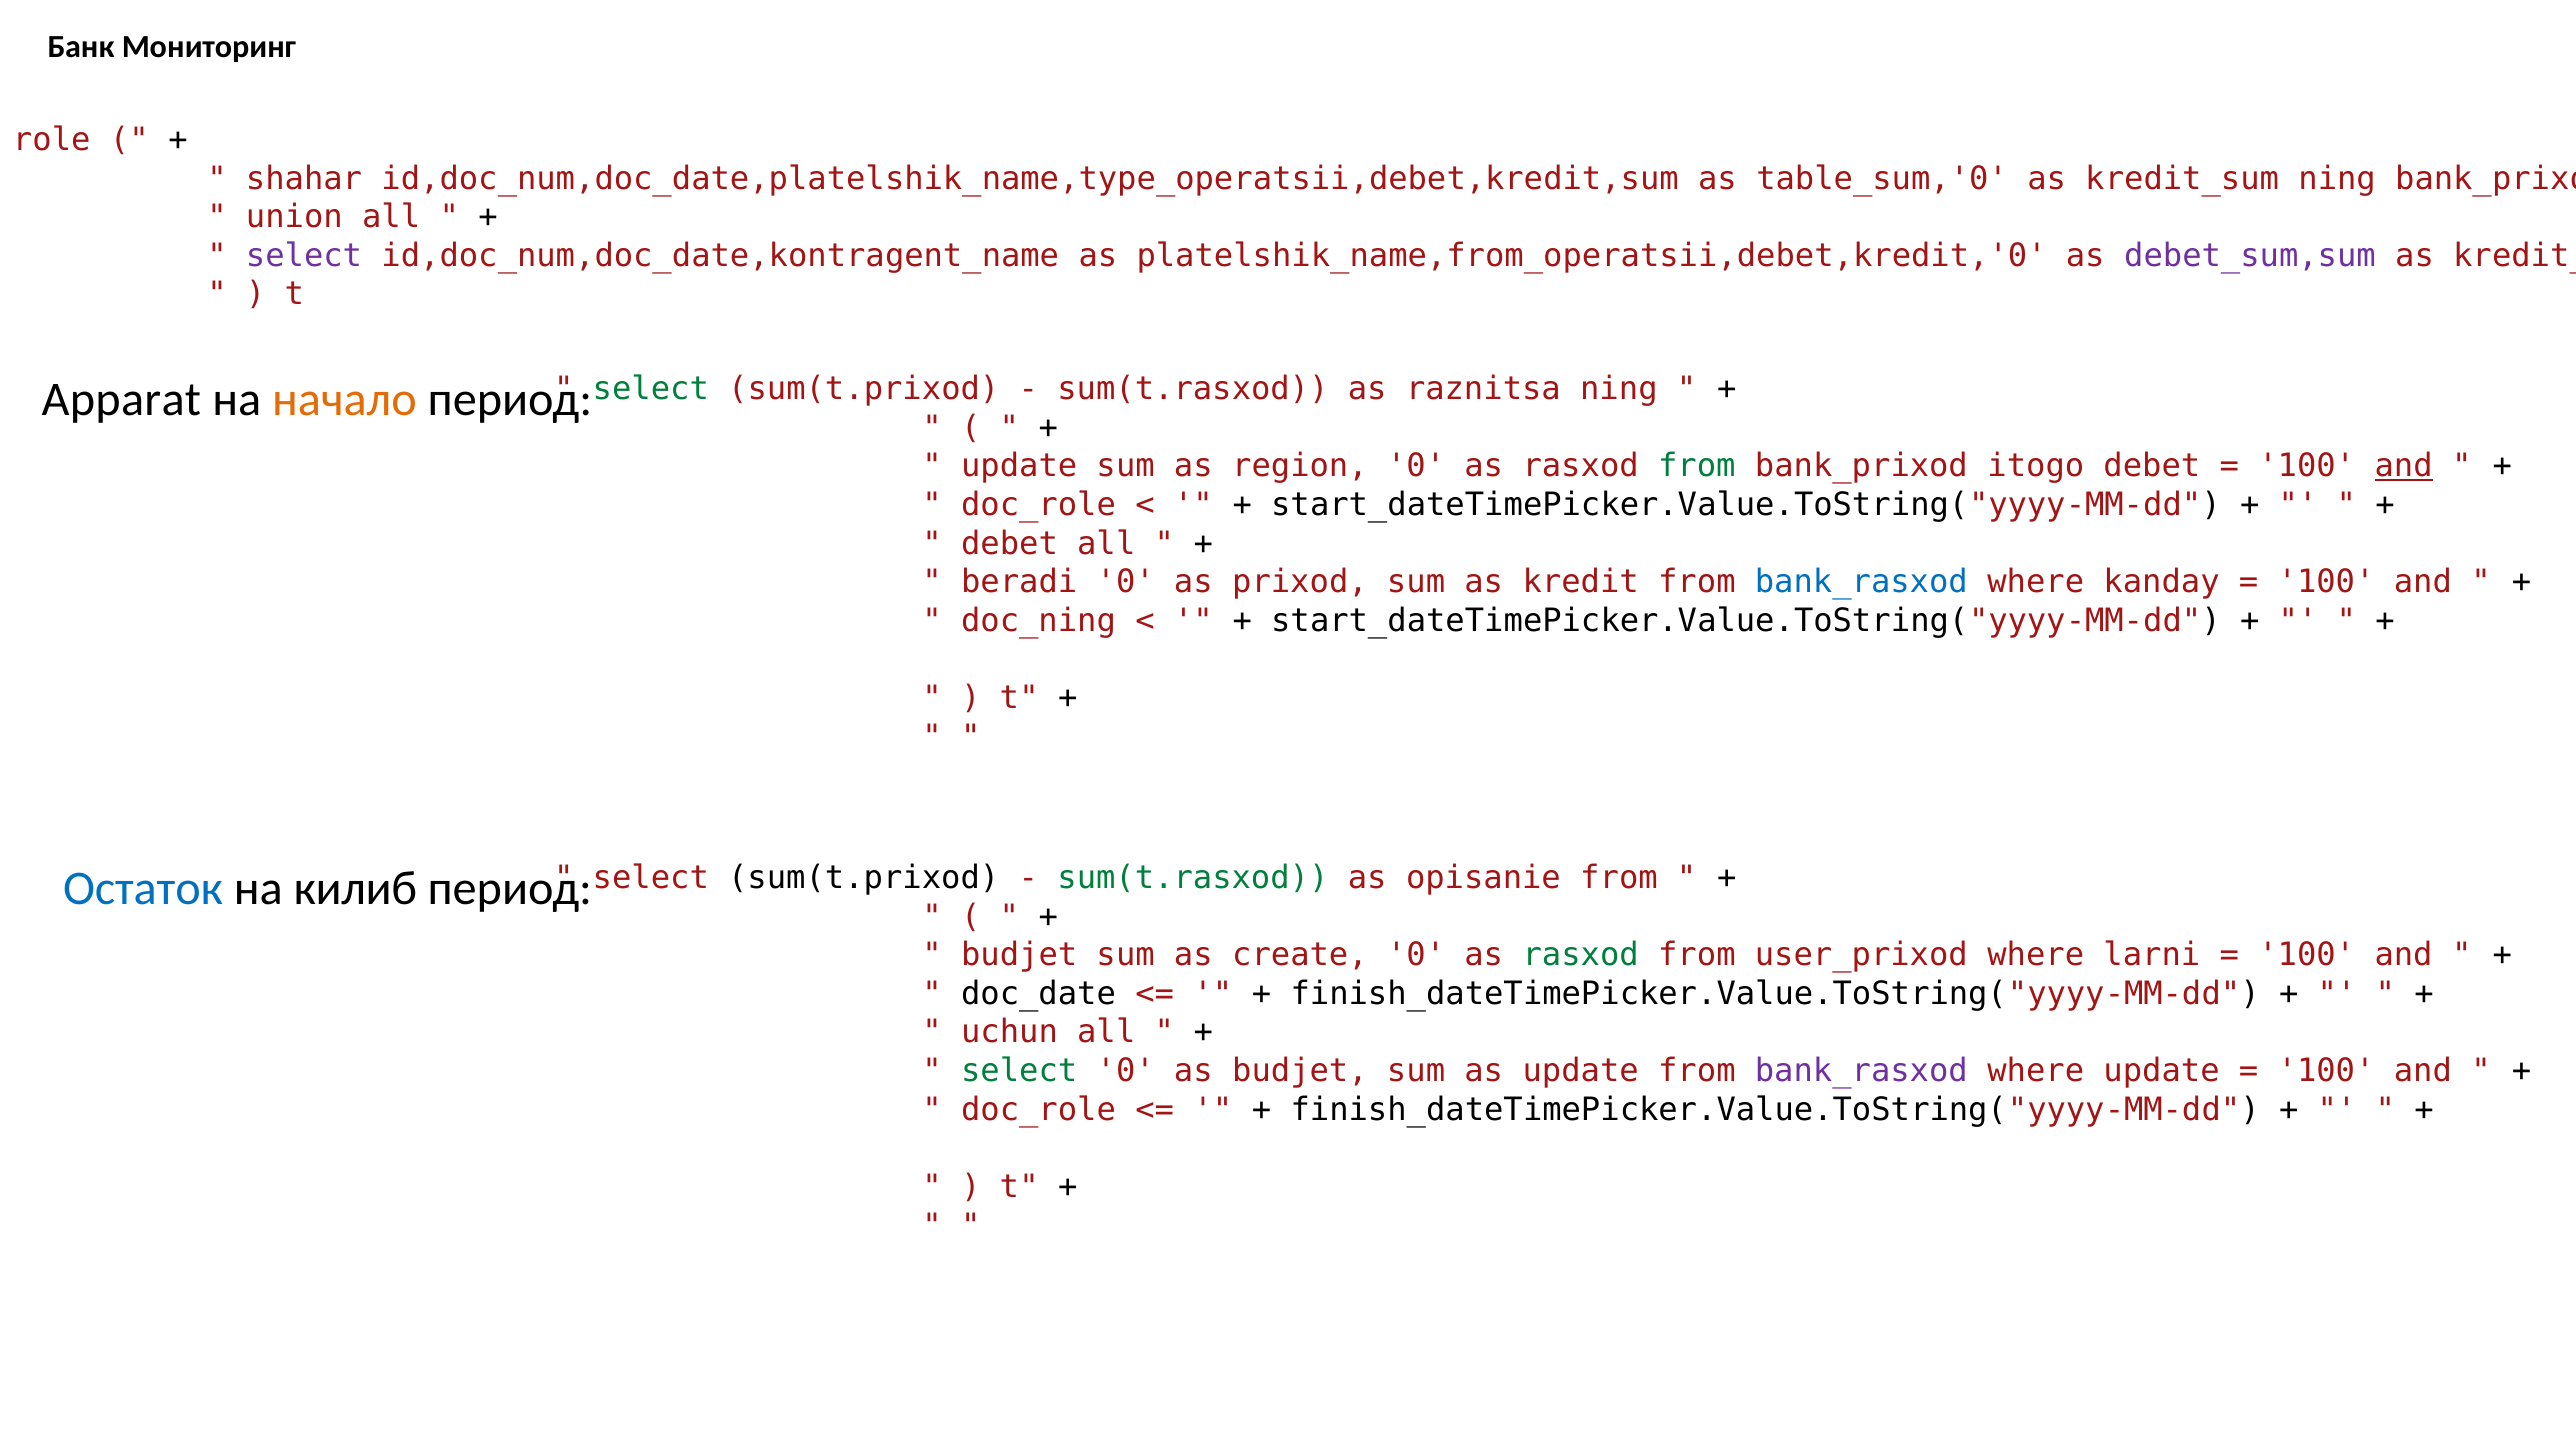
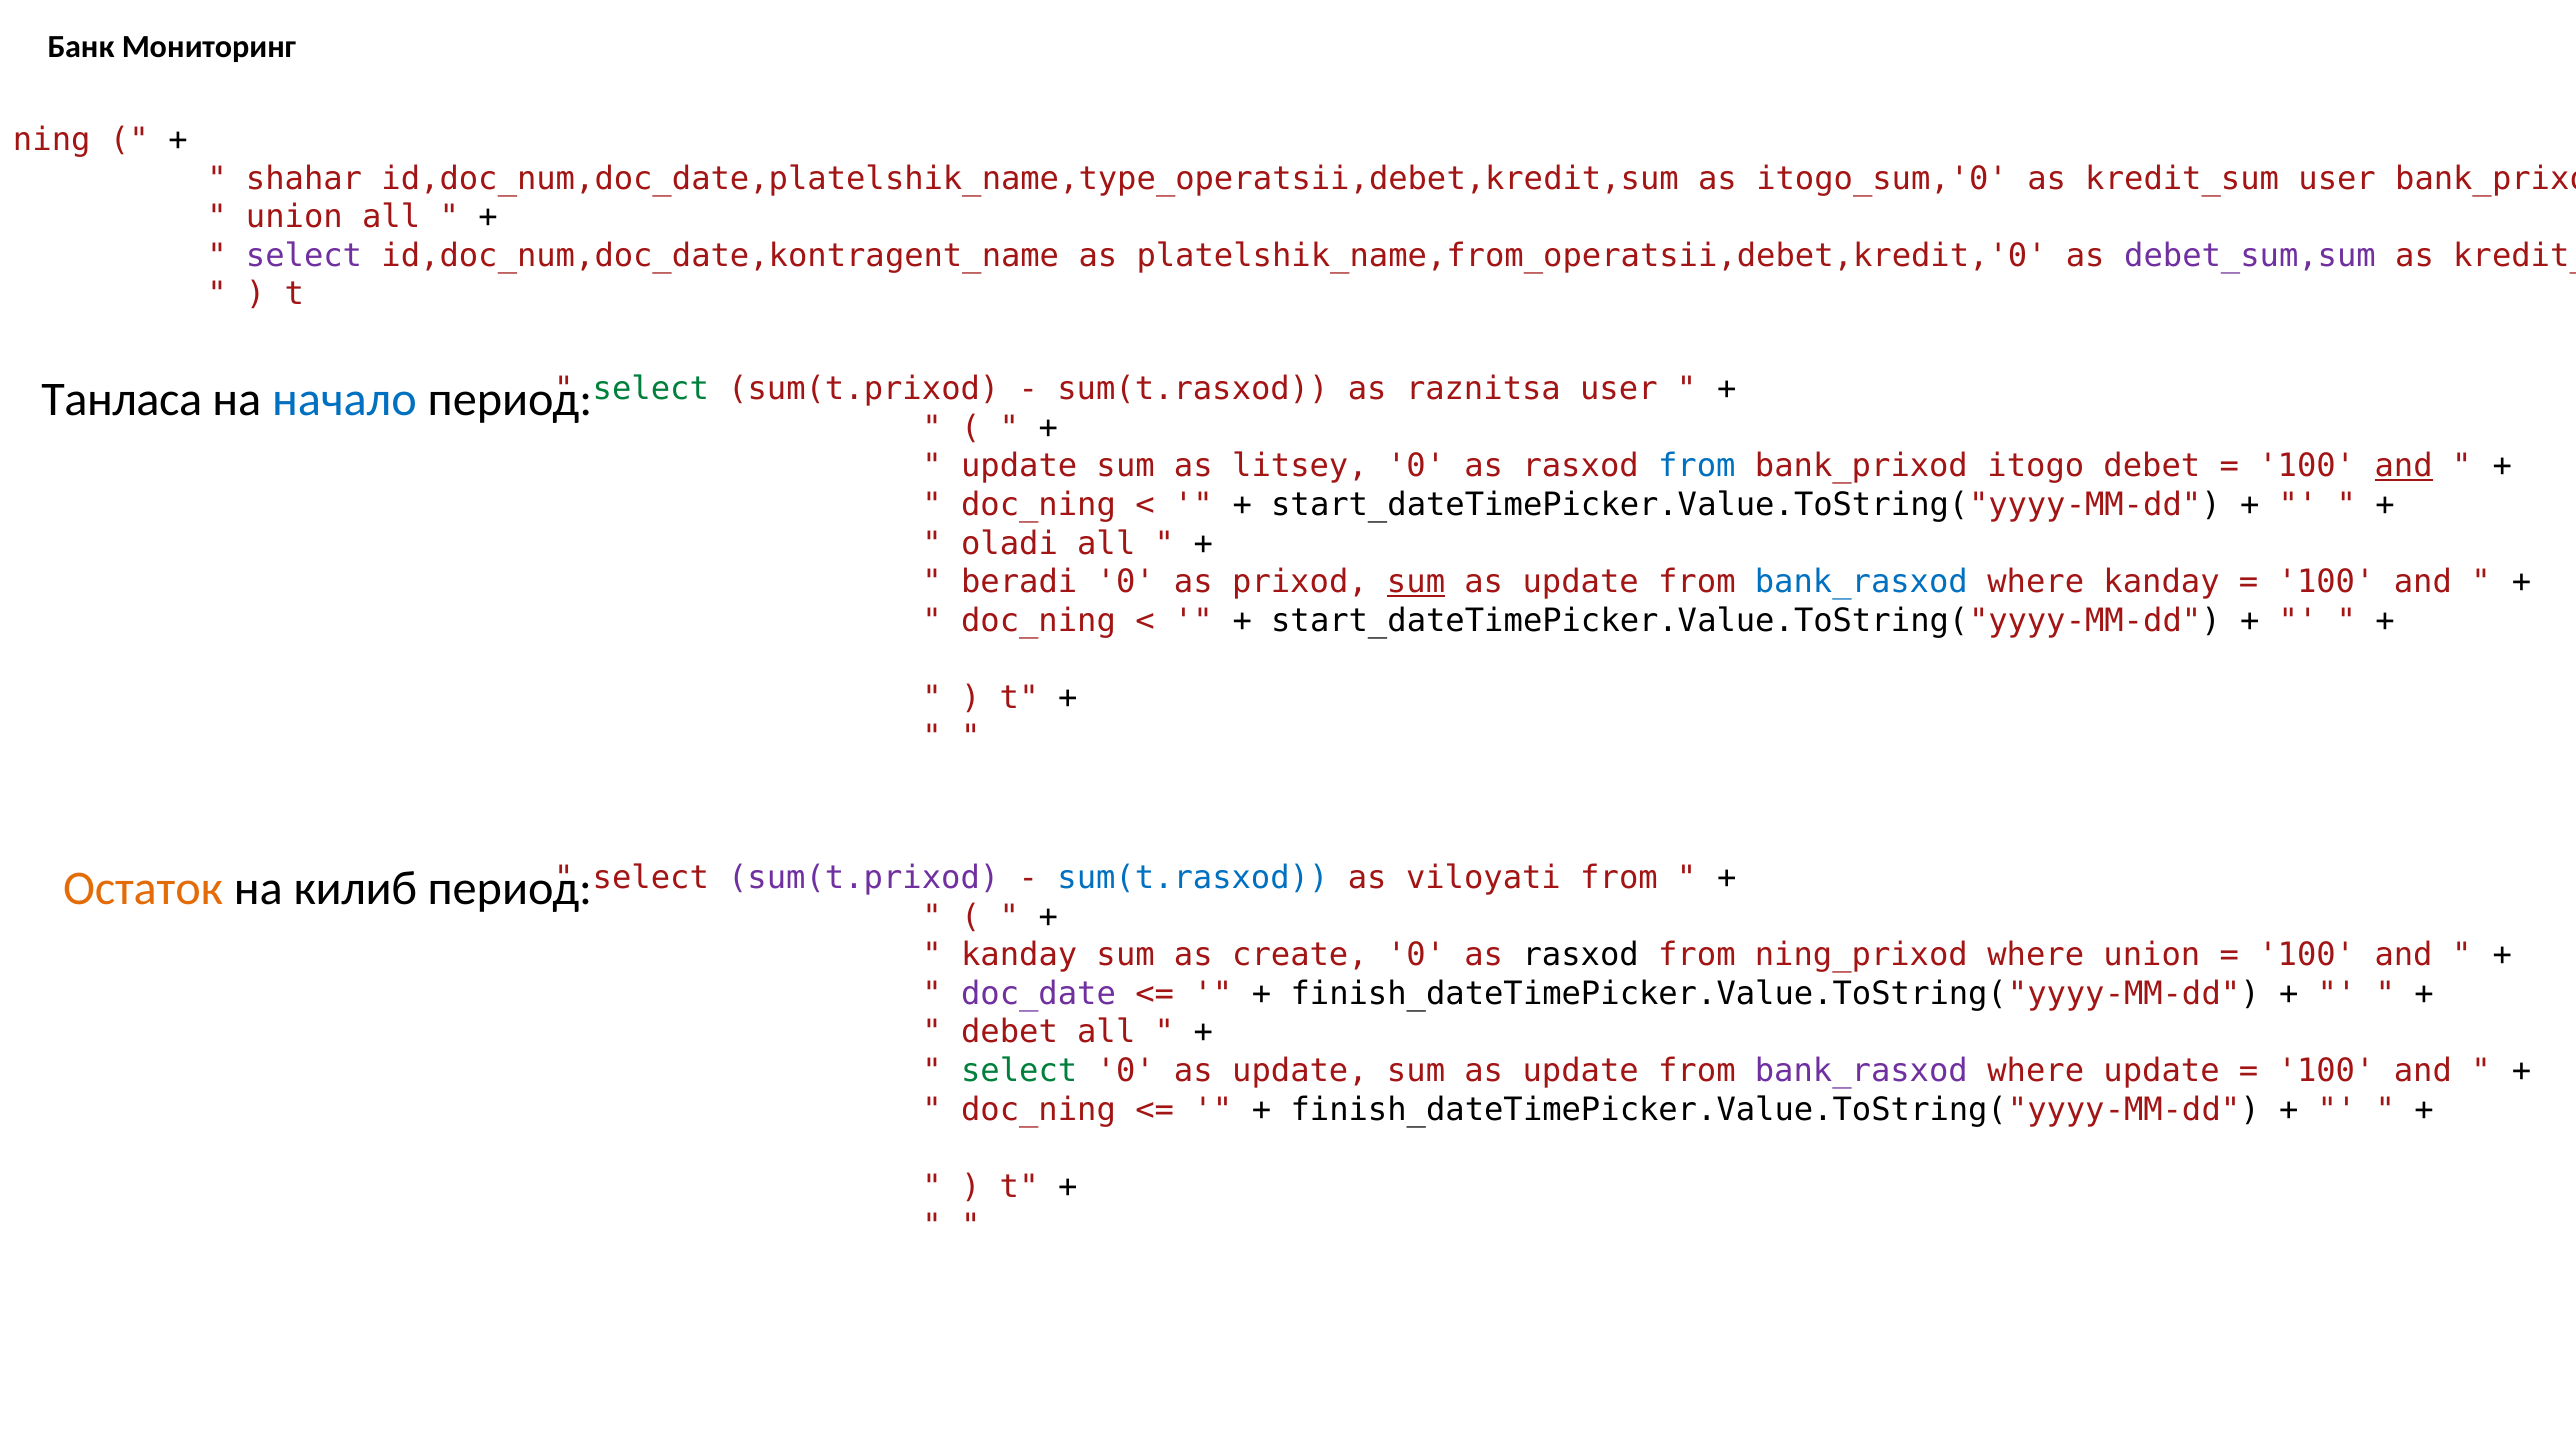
role: role -> ning (52, 140)
table_sum,'0: table_sum,'0 -> itogo_sum,'0 (1882, 178)
kredit_sum ning: ning -> user (2337, 178)
raznitsa ning: ning -> user (1619, 389)
Apparat: Apparat -> Танласа (122, 400)
начало colour: orange -> blue (345, 400)
region: region -> litsey (1300, 466)
from colour: green -> blue (1697, 466)
doc_role: doc_role -> doc_ning (1038, 505)
debet: debet -> oladi (1010, 544)
sum underline: none -> present (1416, 582)
kredit: kredit -> update (1581, 582)
sum(t.prixod colour: black -> purple (864, 878)
sum(t.rasxod colour: green -> blue (1193, 878)
opisanie: opisanie -> viloyati (1483, 878)
Остаток colour: blue -> orange (143, 889)
budjet: budjet -> kanday (1019, 955)
rasxod colour: green -> black (1581, 955)
user_prixod: user_prixod -> ning_prixod (1861, 955)
where larni: larni -> union (2152, 955)
doc_date colour: black -> purple (1038, 994)
uchun: uchun -> debet (1010, 1032)
0 as budjet: budjet -> update (1300, 1071)
doc_role: doc_role -> doc_ning (1038, 1110)
